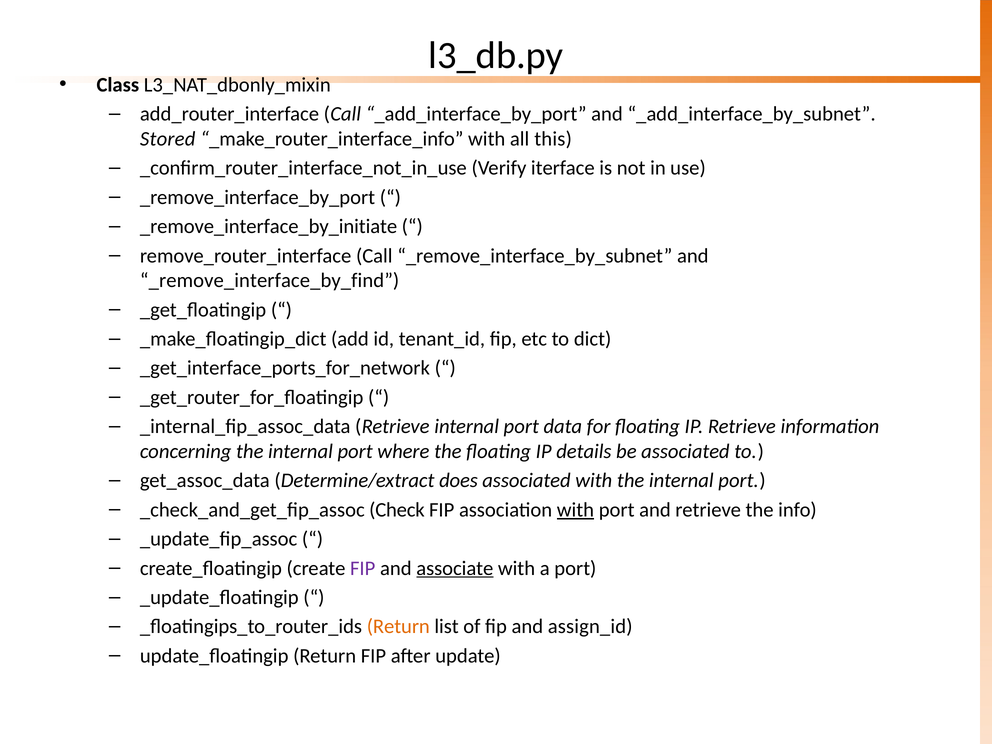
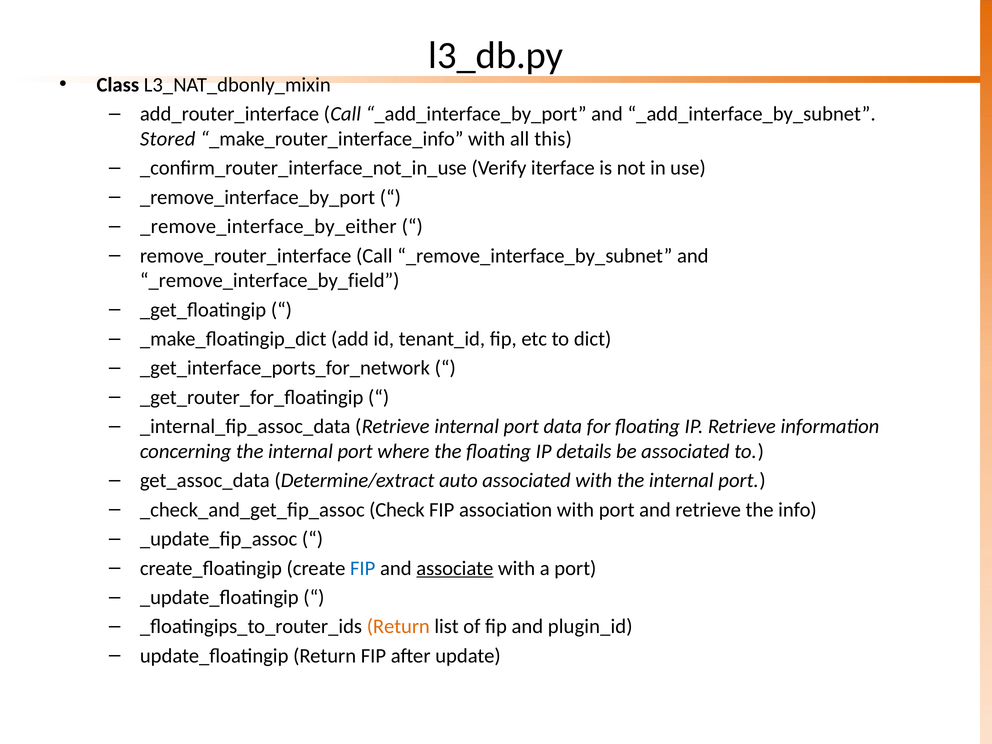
_remove_interface_by_initiate: _remove_interface_by_initiate -> _remove_interface_by_either (268, 226)
_remove_interface_by_find: _remove_interface_by_find -> _remove_interface_by_field (270, 281)
does: does -> auto (458, 481)
with underline: present -> none (575, 510)
FIP colour: purple -> blue (363, 568)
assign_id: assign_id -> plugin_id (590, 627)
